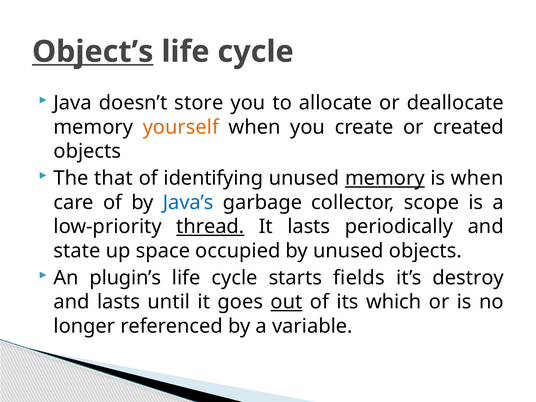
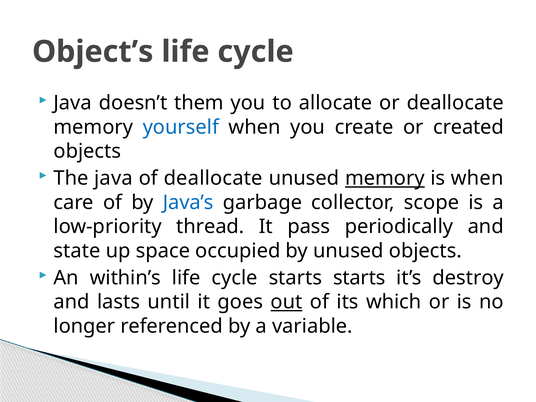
Object’s underline: present -> none (93, 52)
store: store -> them (199, 103)
yourself colour: orange -> blue (181, 127)
The that: that -> java (113, 178)
of identifying: identifying -> deallocate (213, 178)
thread underline: present -> none (210, 227)
It lasts: lasts -> pass (309, 227)
plugin’s: plugin’s -> within’s (125, 278)
starts fields: fields -> starts (359, 278)
